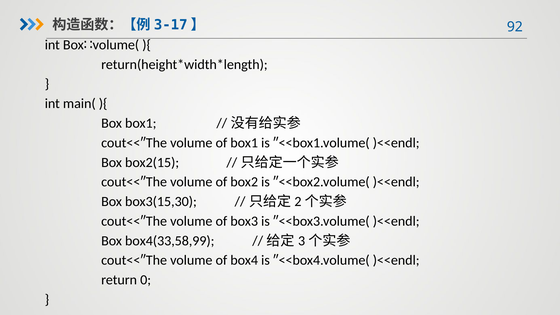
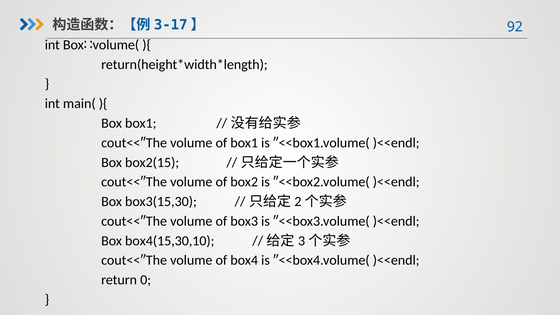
box4(33,58,99: box4(33,58,99 -> box4(15,30,10 (170, 241)
